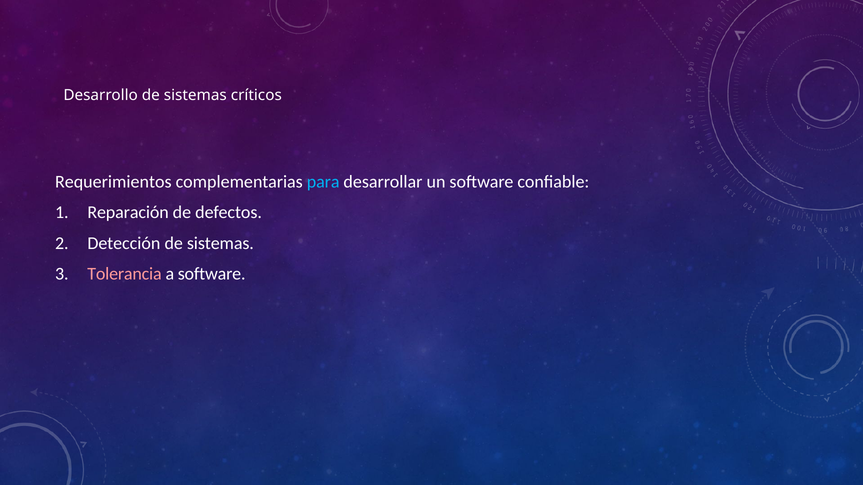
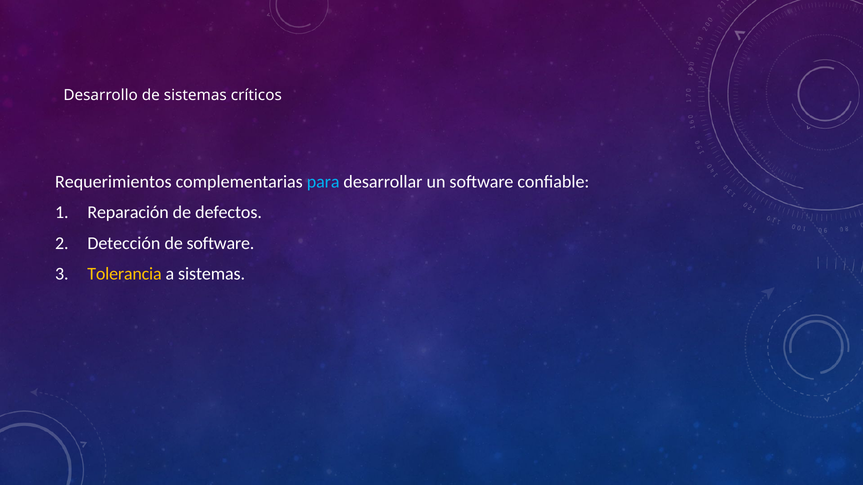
Detección de sistemas: sistemas -> software (220, 243)
Tolerancia colour: pink -> yellow (124, 274)
a software: software -> sistemas (212, 274)
